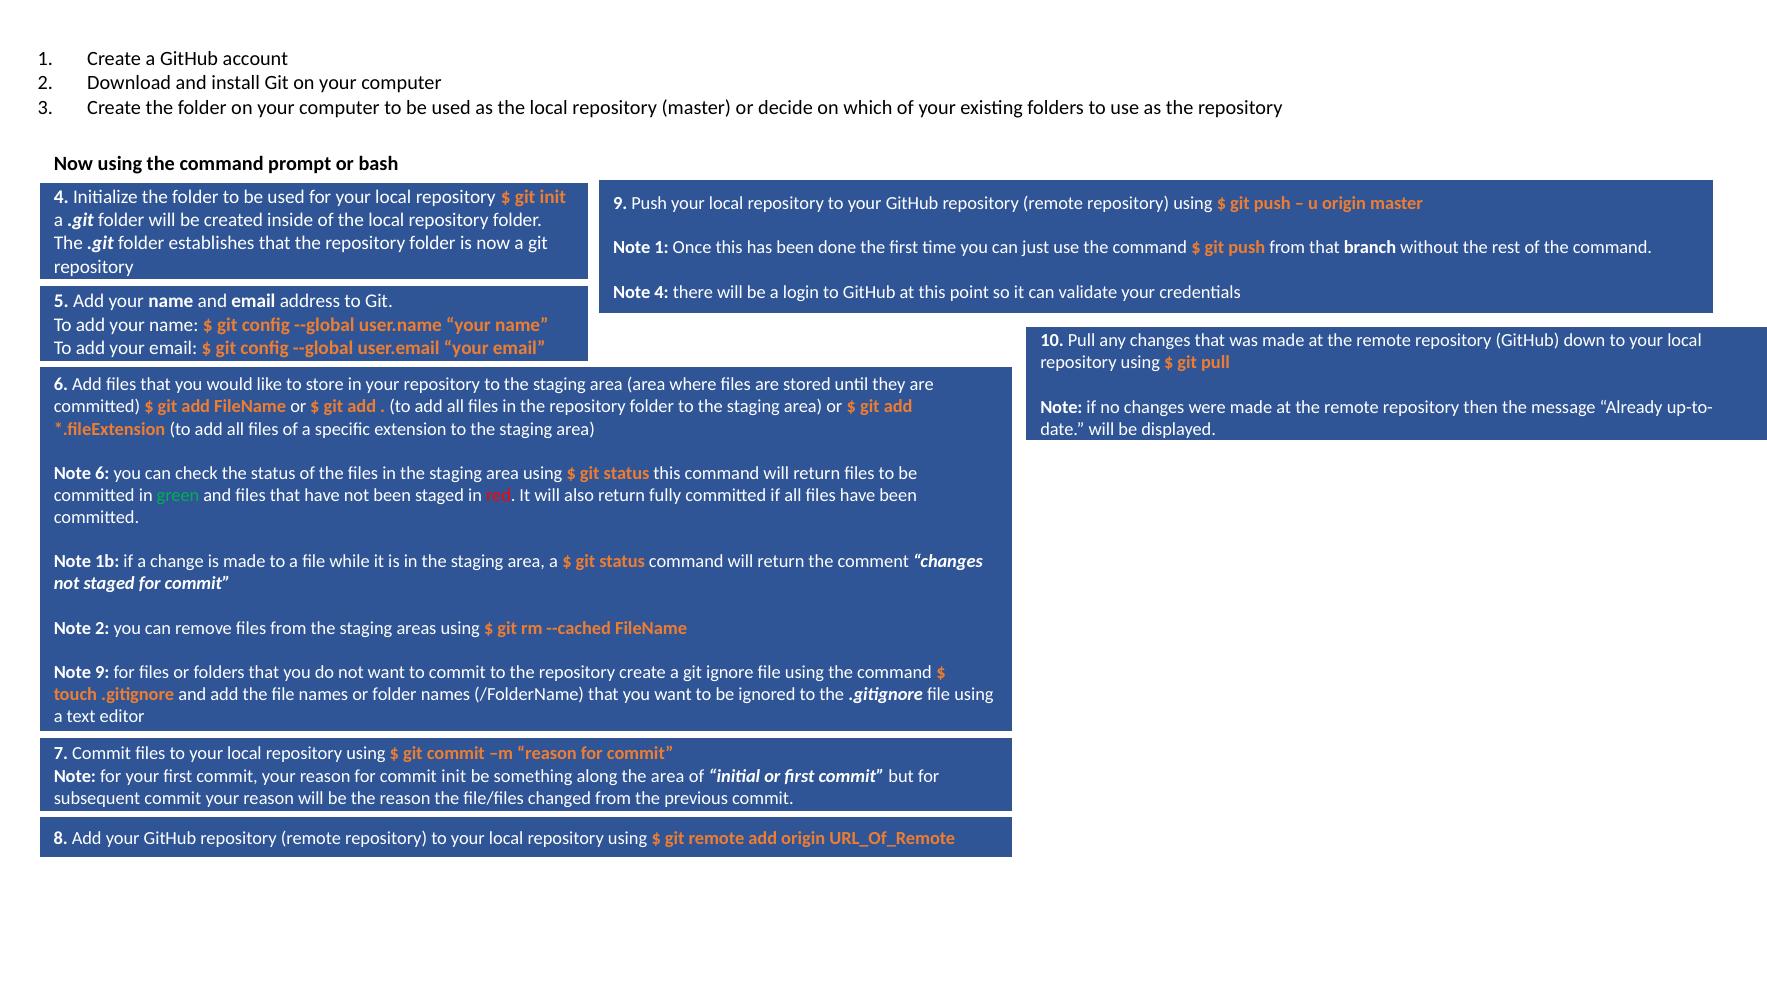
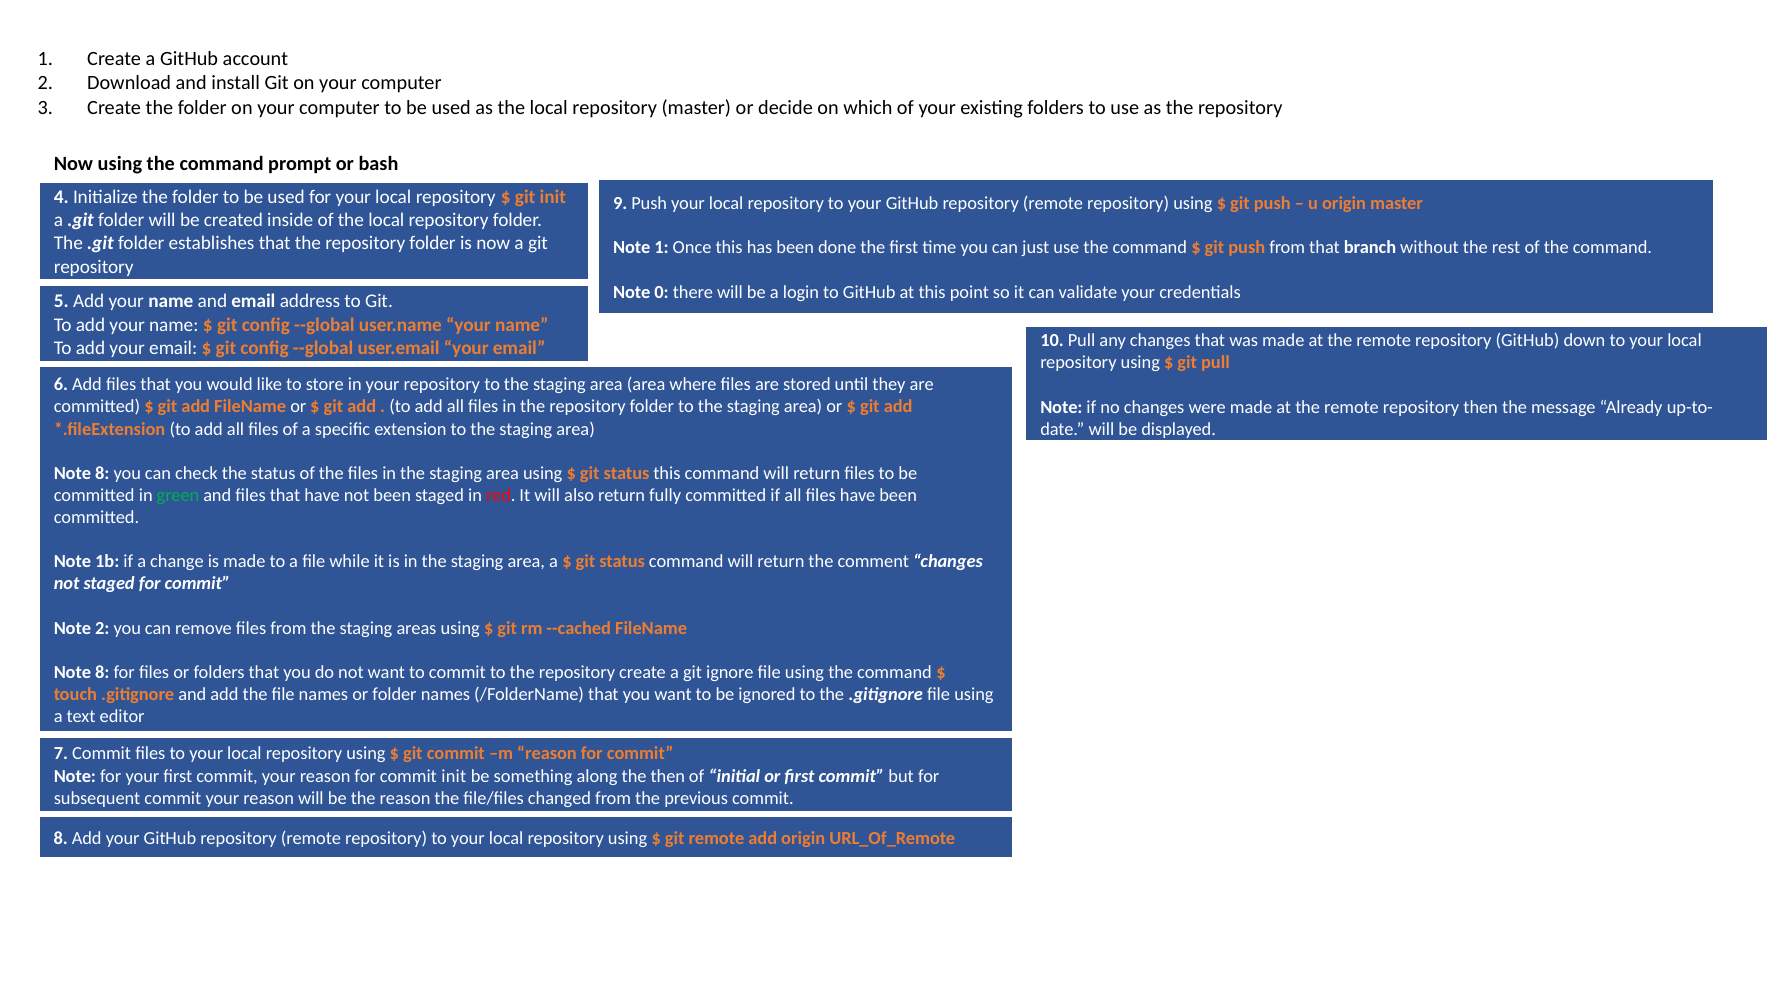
Note 4: 4 -> 0 (662, 292)
6: 6 -> 8 (102, 473)
9: 9 -> 8 (102, 672)
the area: area -> then (668, 776)
